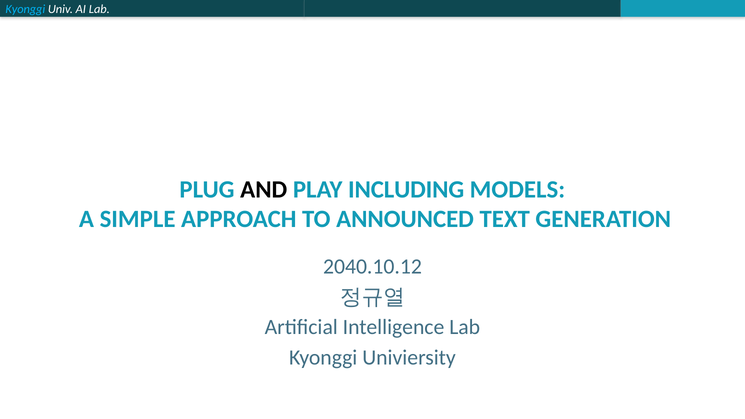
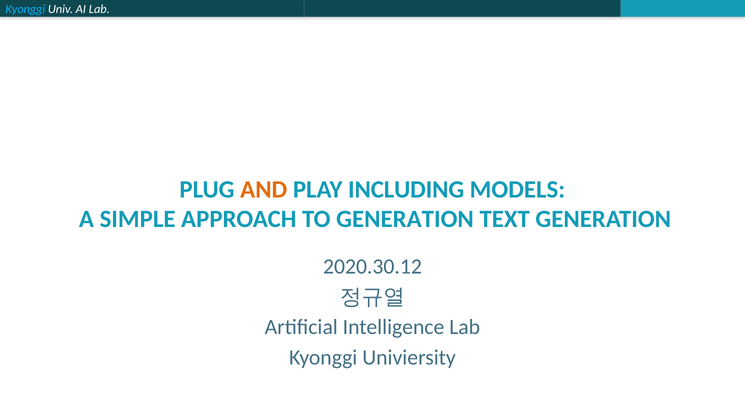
AND colour: black -> orange (264, 189)
TO ANNOUNCED: ANNOUNCED -> GENERATION (405, 219)
2040.10.12: 2040.10.12 -> 2020.30.12 (372, 266)
